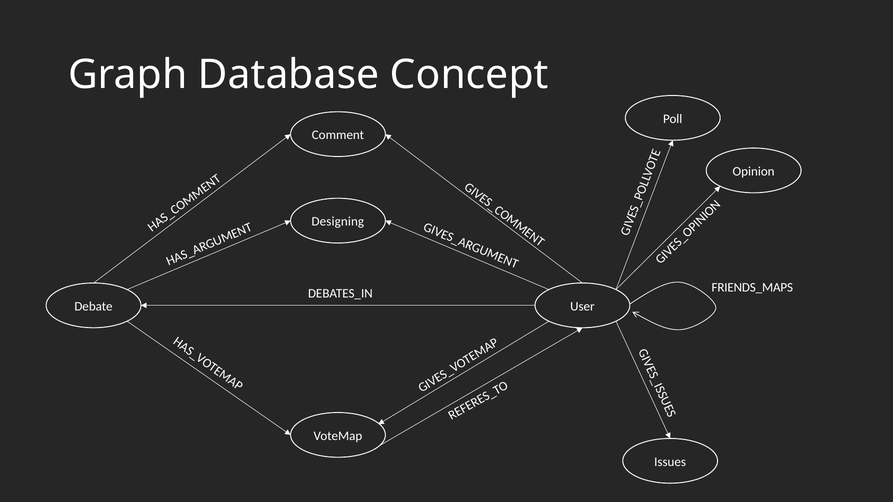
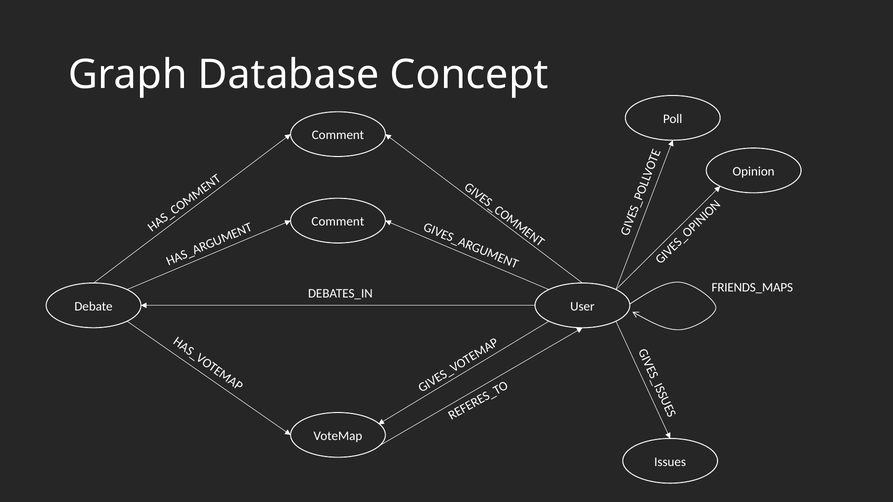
Designing: Designing -> Comment (338, 222)
